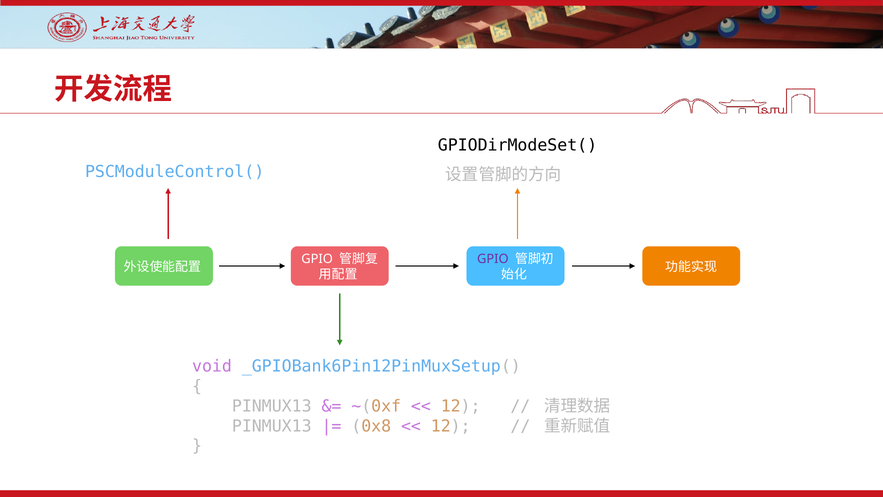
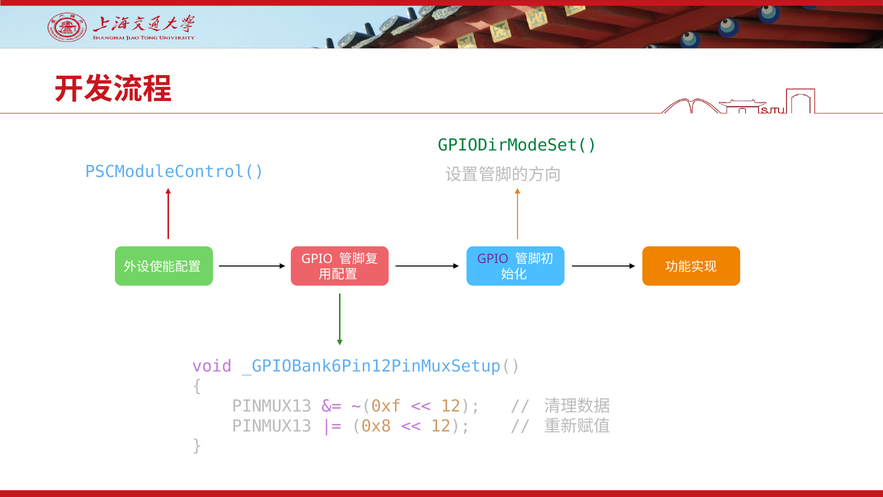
GPIODirModeSet( colour: black -> green (517, 145)
